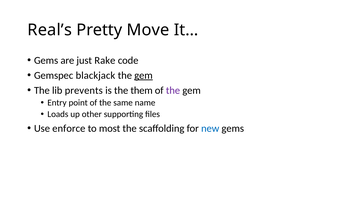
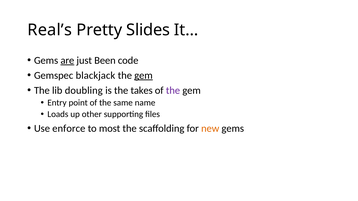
Move: Move -> Slides (148, 30)
are underline: none -> present (67, 61)
Rake: Rake -> Been (105, 61)
prevents: prevents -> doubling (84, 91)
them: them -> takes (142, 91)
new colour: blue -> orange (210, 129)
